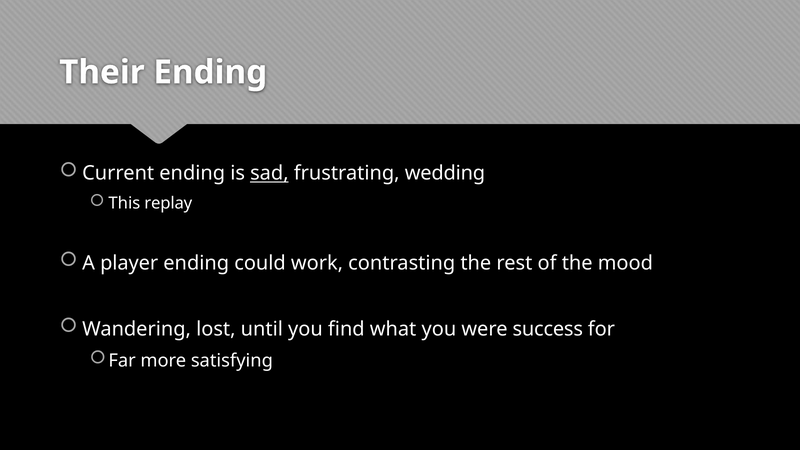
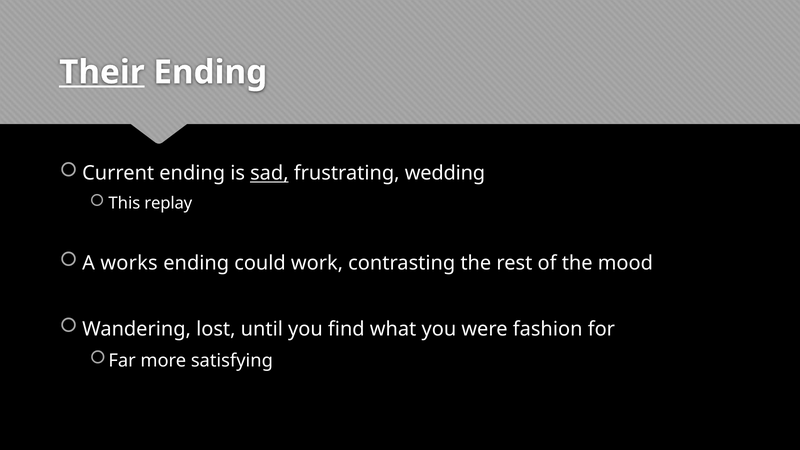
Their underline: none -> present (102, 72)
player: player -> works (129, 263)
success: success -> fashion (548, 329)
